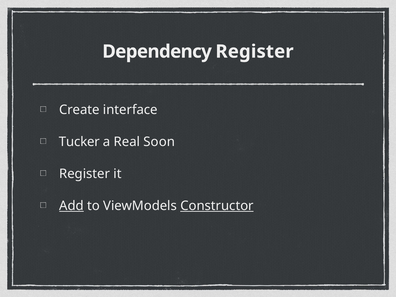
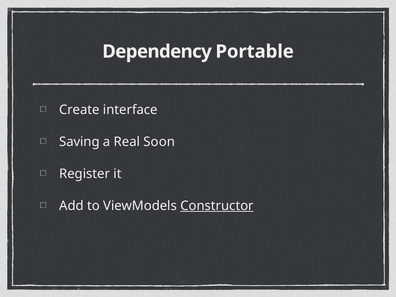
Dependency Register: Register -> Portable (255, 52)
Tucker: Tucker -> Saving (79, 142)
Add underline: present -> none (71, 206)
